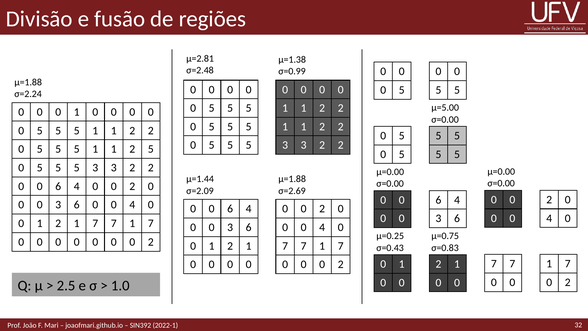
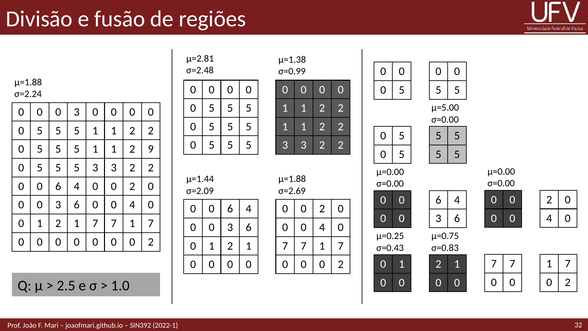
1: 1 -> 3 (77, 112)
2 5: 5 -> 9 (151, 149)
